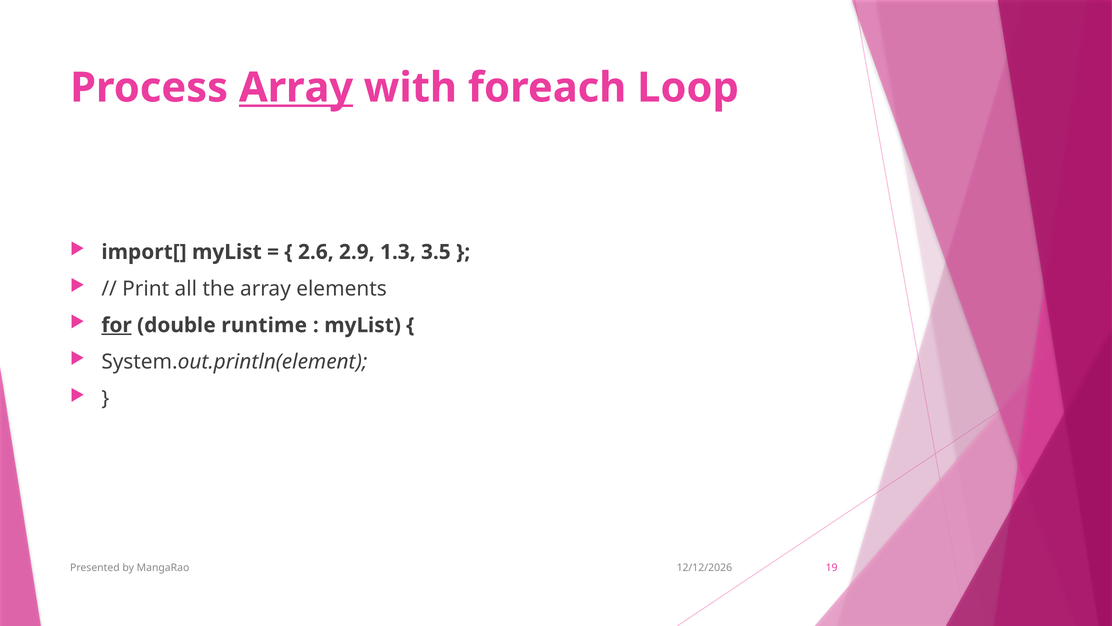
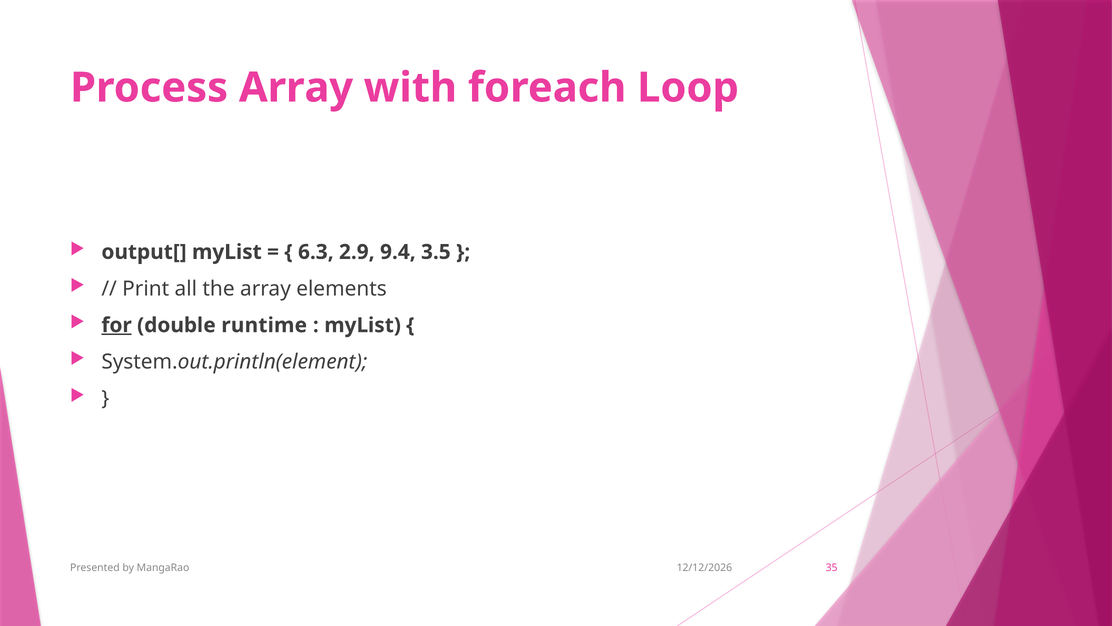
Array underline: present -> none (296, 88)
import[: import[ -> output[ (144, 252)
2.6: 2.6 -> 6.3 (316, 252)
1.3: 1.3 -> 9.4 (398, 252)
19: 19 -> 35 (832, 568)
